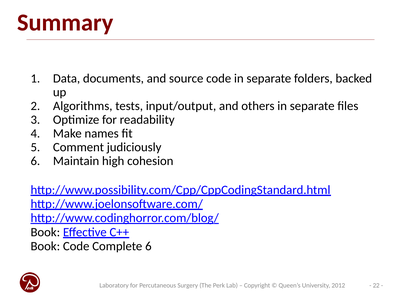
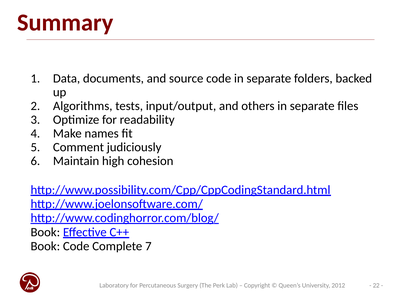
Complete 6: 6 -> 7 (148, 246)
